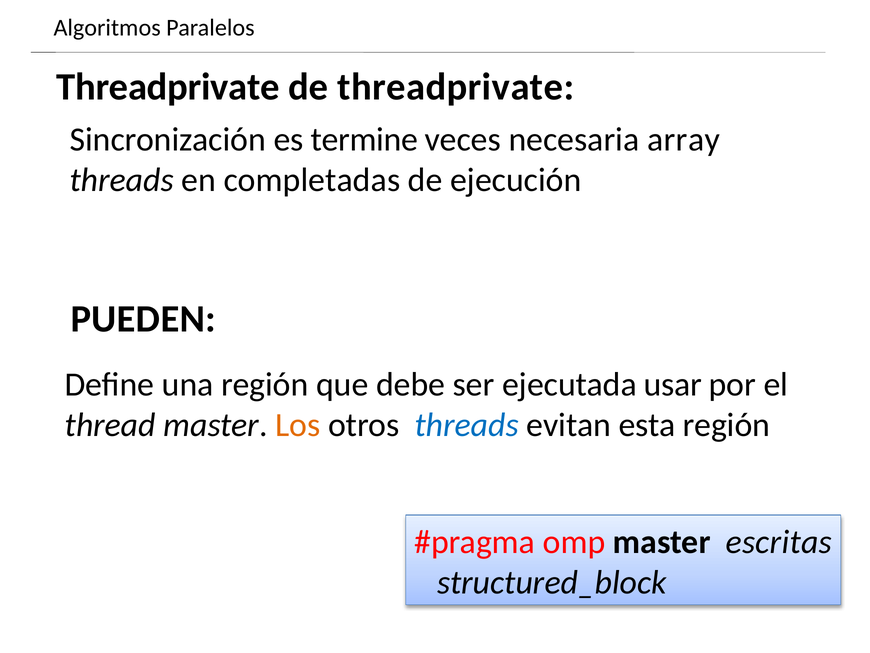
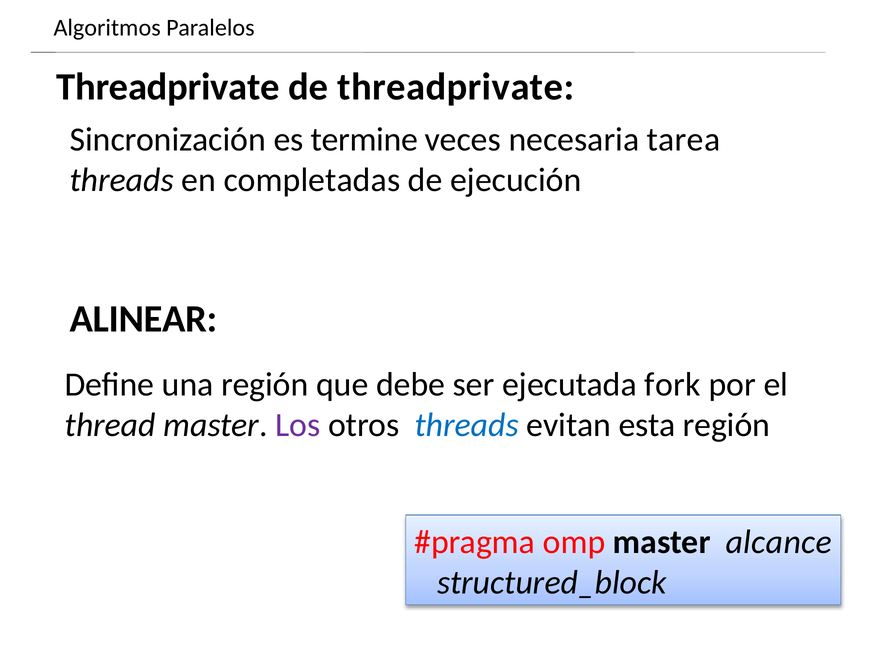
array: array -> tarea (684, 139)
PUEDEN: PUEDEN -> ALINEAR (144, 319)
usar: usar -> fork (673, 384)
Los colour: orange -> purple (298, 425)
escritas: escritas -> alcance (779, 541)
